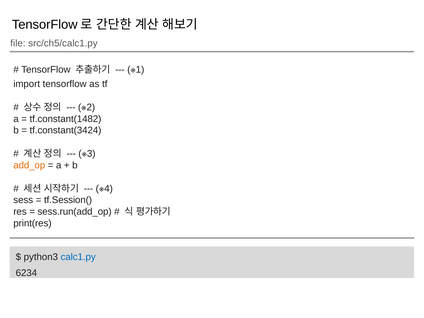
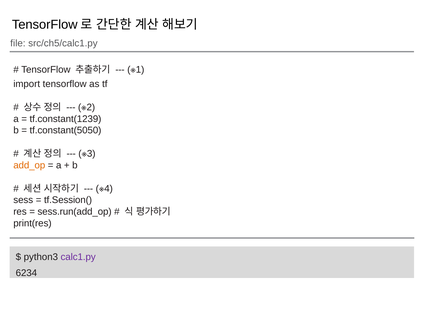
tf.constant(1482: tf.constant(1482 -> tf.constant(1239 (65, 119)
tf.constant(3424: tf.constant(3424 -> tf.constant(5050 (65, 130)
calc1.py colour: blue -> purple (78, 257)
